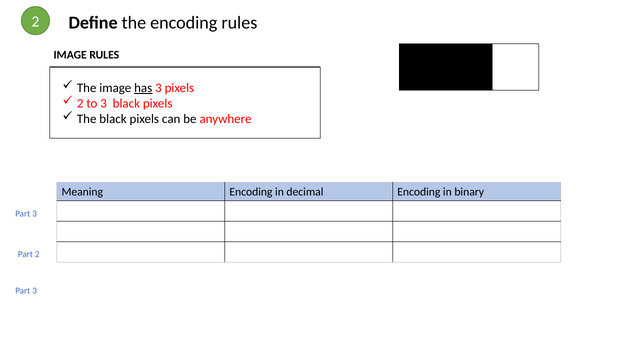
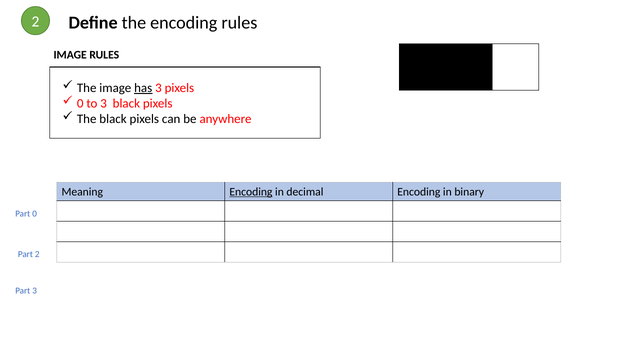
2: 2 -> 0 (80, 103)
Encoding underline: none -> present (251, 192)
3: 3 -> 0 (35, 214)
